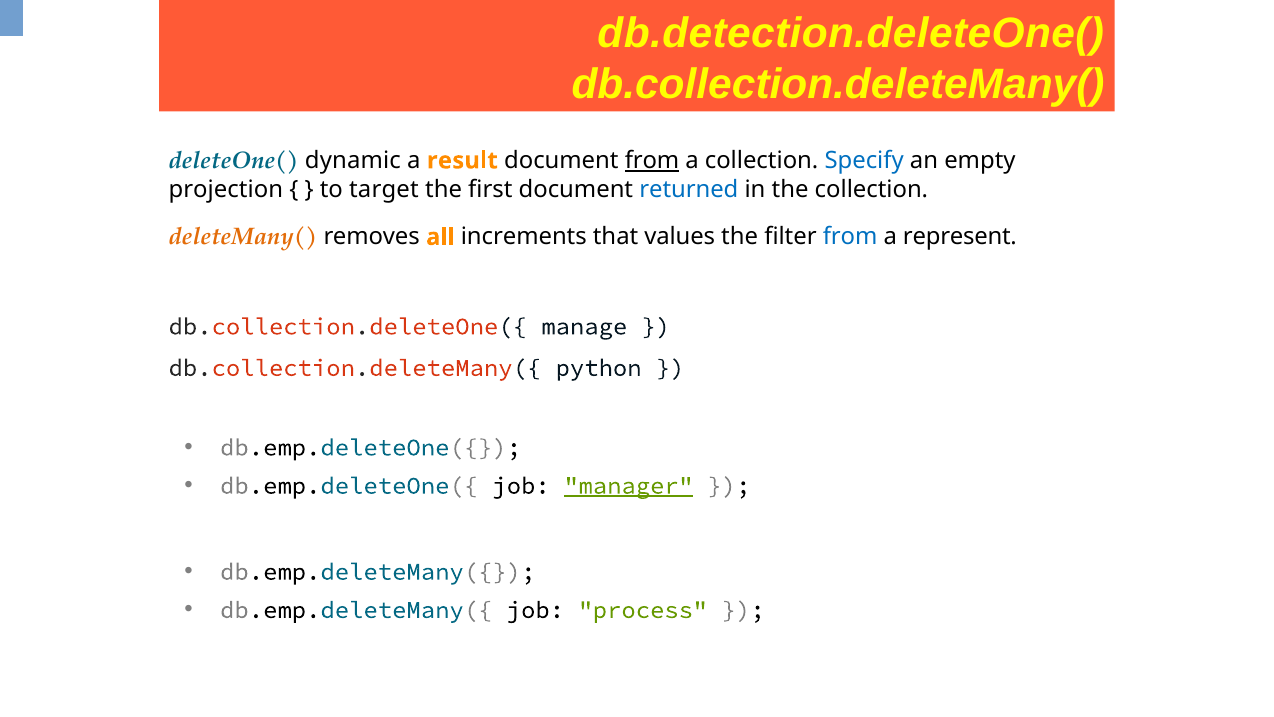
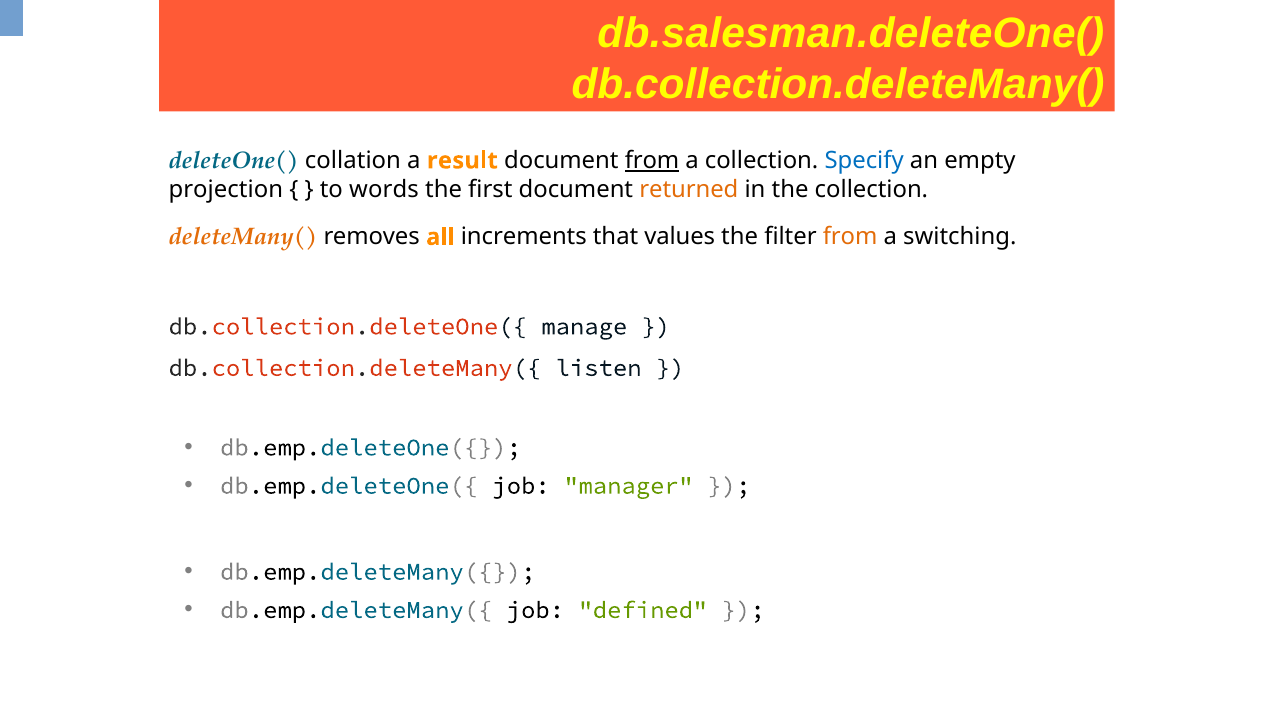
db.detection.deleteOne(: db.detection.deleteOne( -> db.salesman.deleteOne( (851, 33)
dynamic: dynamic -> collation (353, 160)
target: target -> words (384, 189)
returned colour: blue -> orange (689, 189)
from colour: blue -> orange (850, 237)
represent: represent -> switching (960, 237)
python: python -> listen (599, 368)
manager underline: present -> none (629, 485)
process: process -> defined (643, 610)
